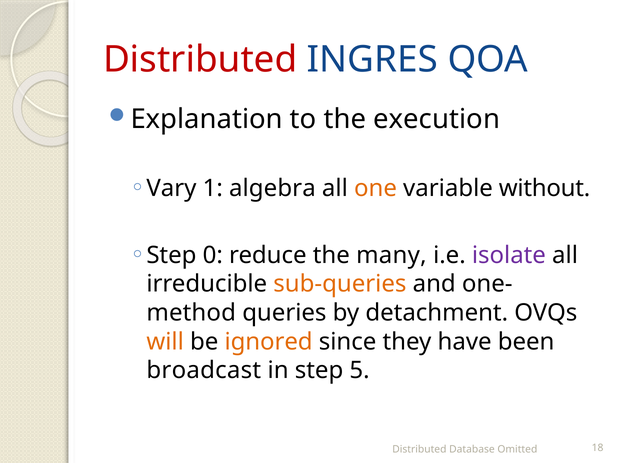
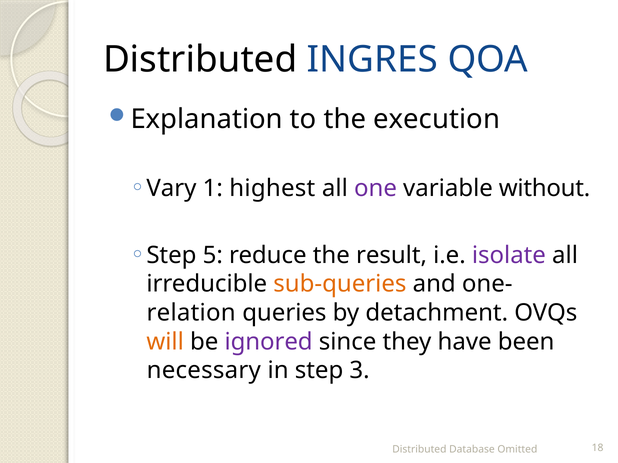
Distributed colour: red -> black (200, 60)
algebra: algebra -> highest (272, 188)
one colour: orange -> purple (376, 188)
0: 0 -> 5 (213, 255)
many: many -> result (392, 255)
method: method -> relation (191, 313)
ignored colour: orange -> purple (269, 342)
broadcast: broadcast -> necessary (204, 371)
5: 5 -> 3 (360, 371)
